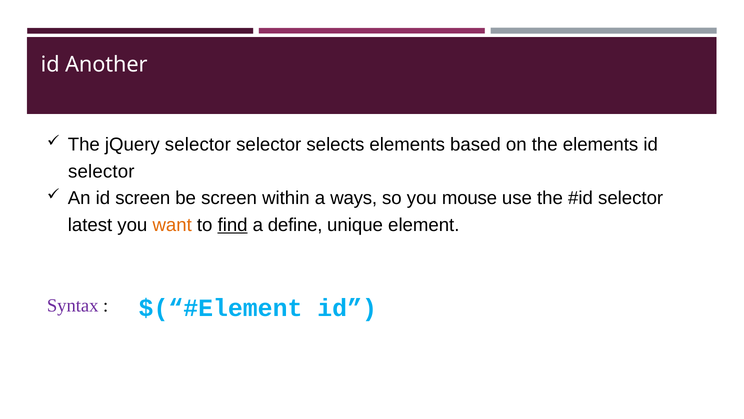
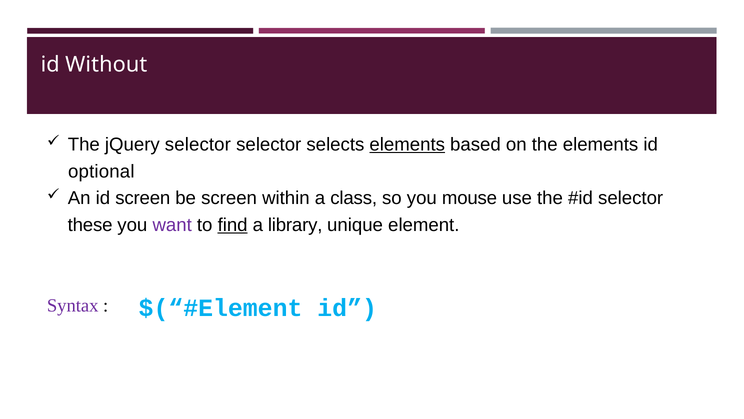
Another: Another -> Without (106, 65)
elements underline: none -> present (407, 144)
selector: selector -> optional (101, 171)
ways: ways -> class (354, 198)
latest: latest -> these (90, 225)
want colour: orange -> purple (172, 225)
define: define -> library (295, 225)
